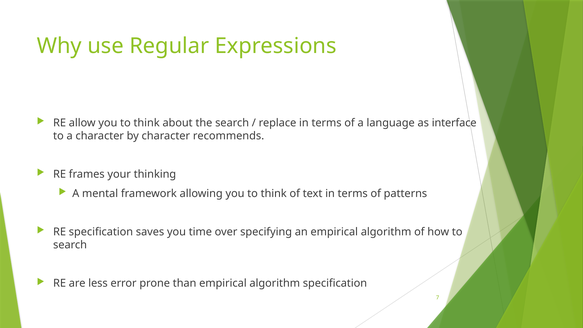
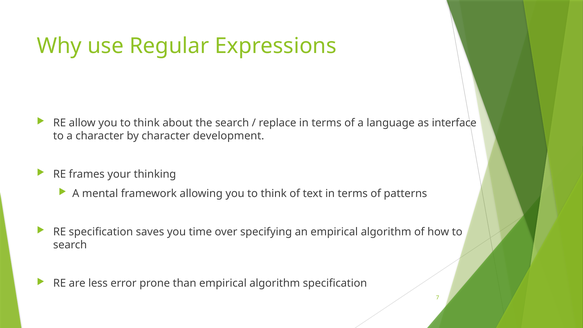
recommends: recommends -> development (229, 136)
